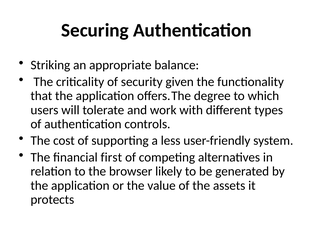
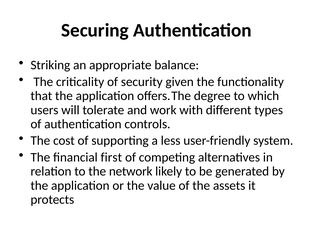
browser: browser -> network (131, 171)
